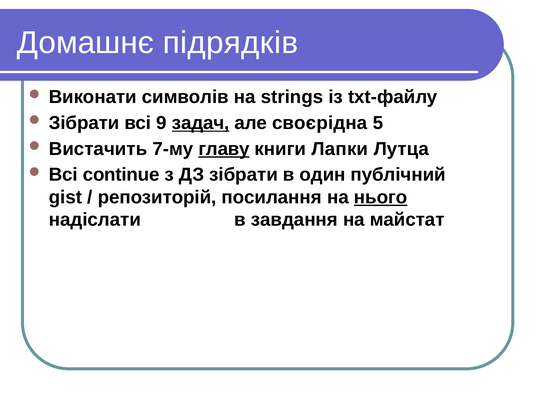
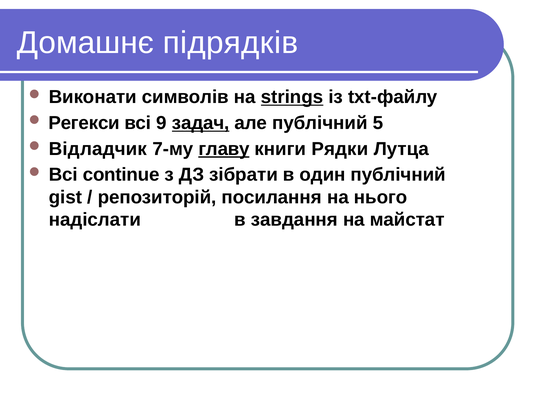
strings underline: none -> present (292, 97)
Зiбрати: Зiбрати -> Регекси (84, 123)
але своєрідна: своєрідна -> публічний (320, 123)
Вистачить: Вистачить -> Відладчик (98, 149)
Лапки: Лапки -> Рядки (340, 149)
нього underline: present -> none (381, 197)
